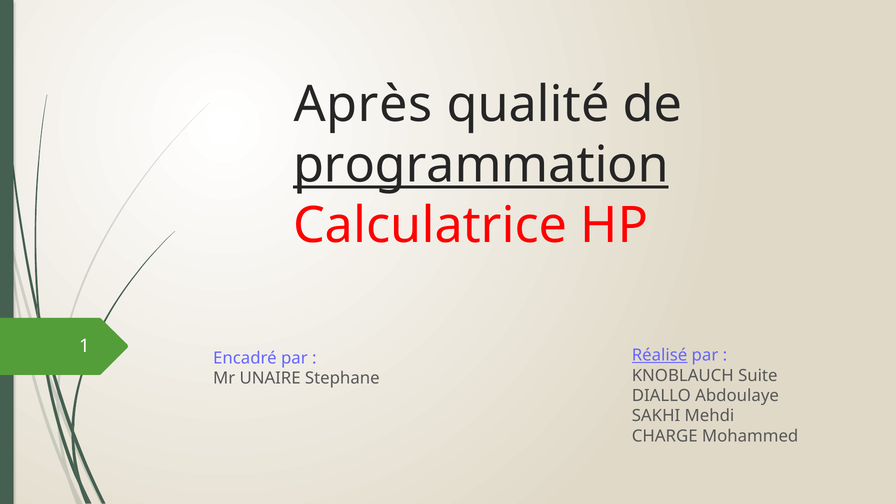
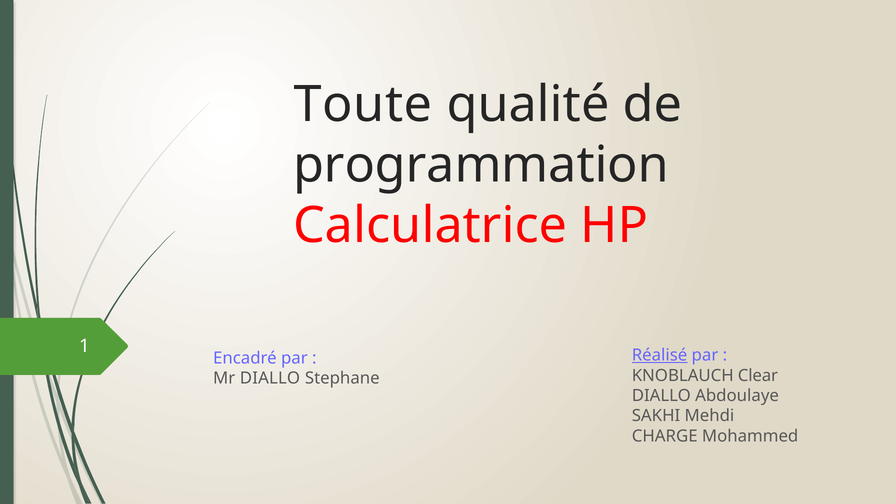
Après: Après -> Toute (363, 105)
programmation underline: present -> none (481, 165)
Suite: Suite -> Clear (758, 376)
Mr UNAIRE: UNAIRE -> DIALLO (270, 378)
